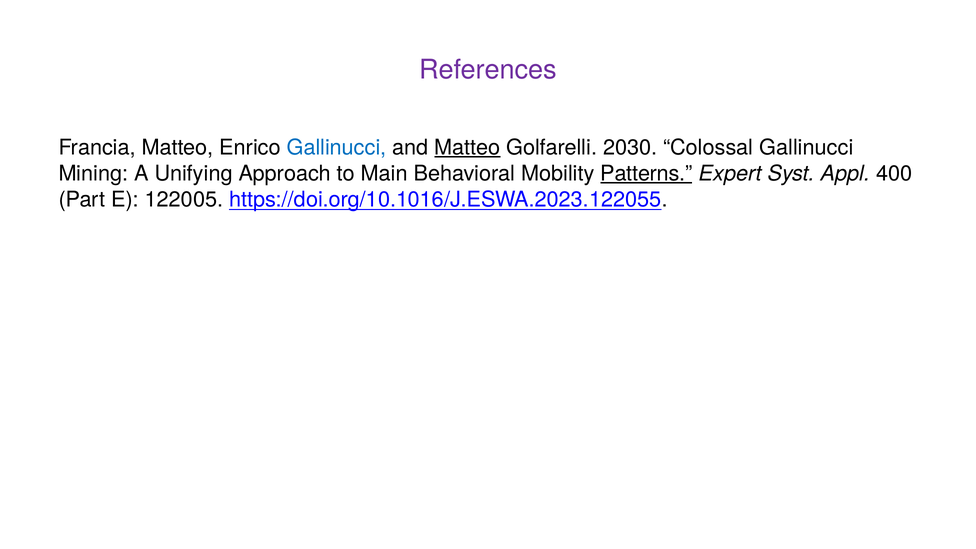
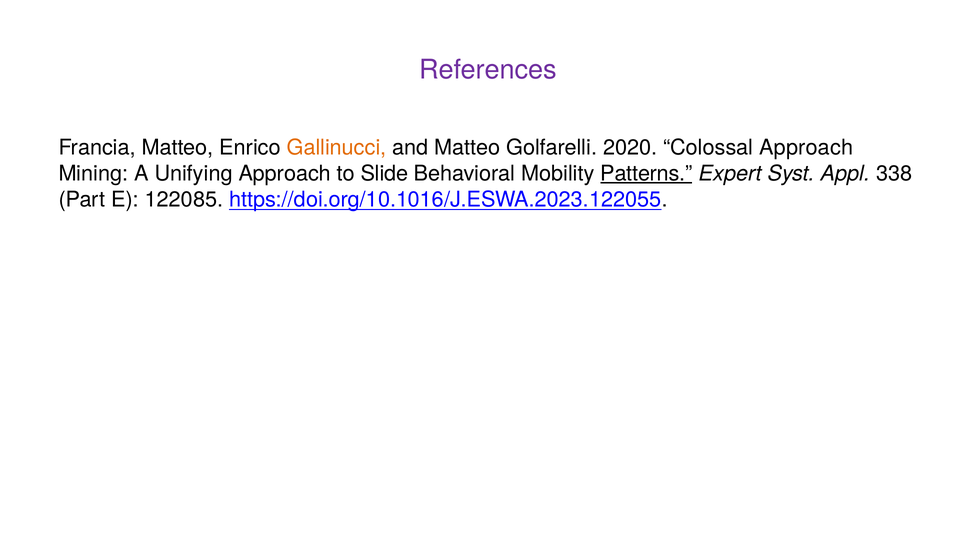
Gallinucci colour: blue -> orange (337, 148)
Matteo underline: present -> none (467, 148)
2030: 2030 -> 2020 (630, 148)
Colossal Gallinucci: Gallinucci -> Approach (806, 148)
Main: Main -> Slide (384, 174)
400: 400 -> 338 (894, 174)
122005: 122005 -> 122085 (184, 200)
